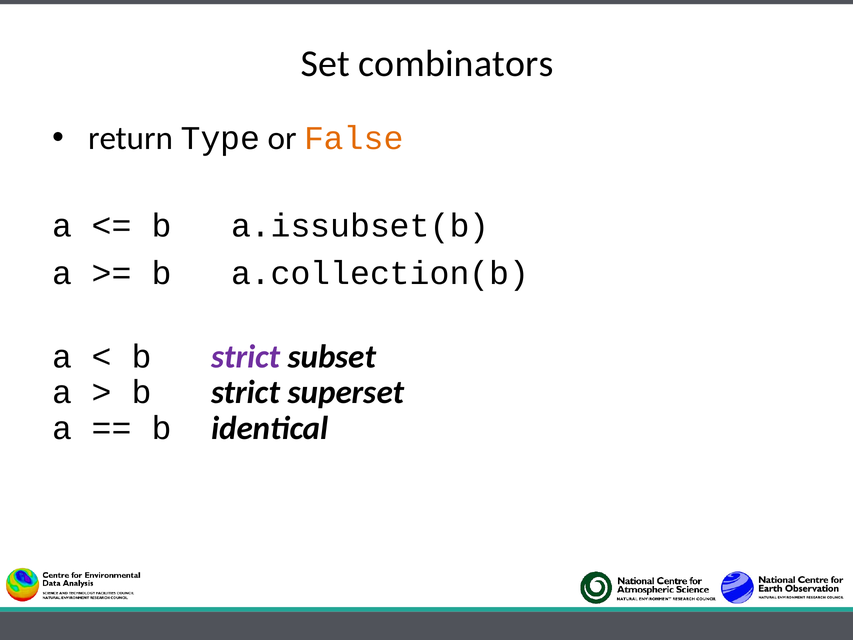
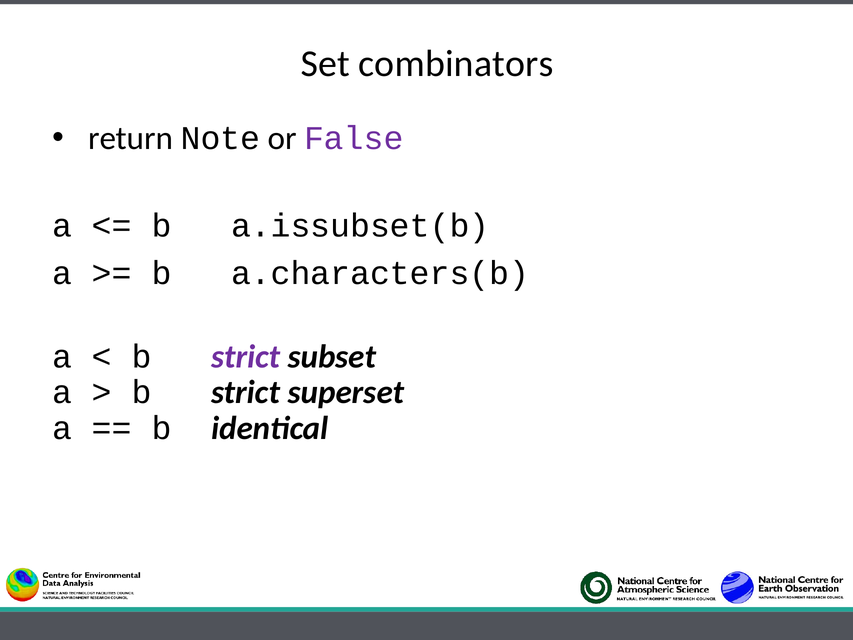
Type: Type -> Note (220, 138)
False colour: orange -> purple (354, 138)
a.collection(b: a.collection(b -> a.characters(b (380, 273)
